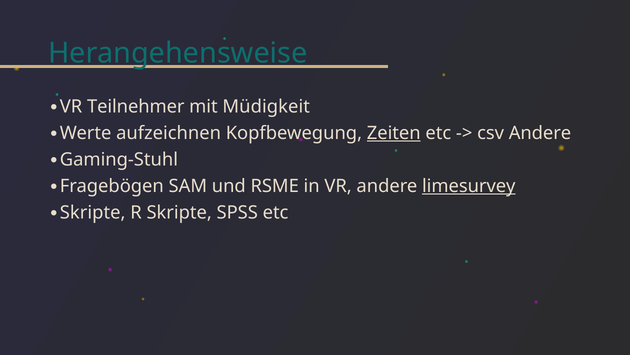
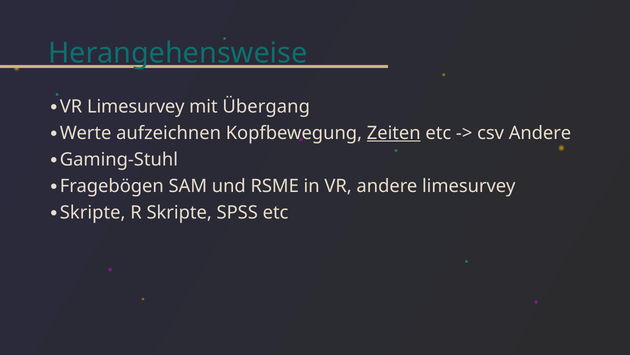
VR Teilnehmer: Teilnehmer -> Limesurvey (136, 107)
Müdigkeit: Müdigkeit -> Übergang (266, 107)
limesurvey underline: present -> none (469, 186)
